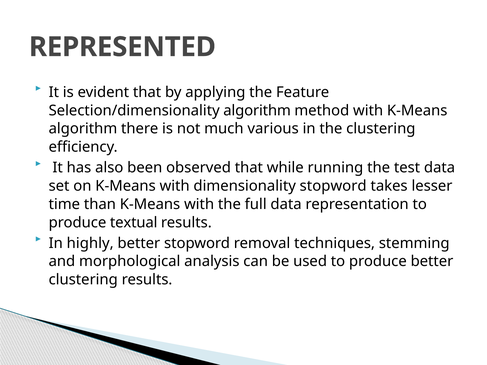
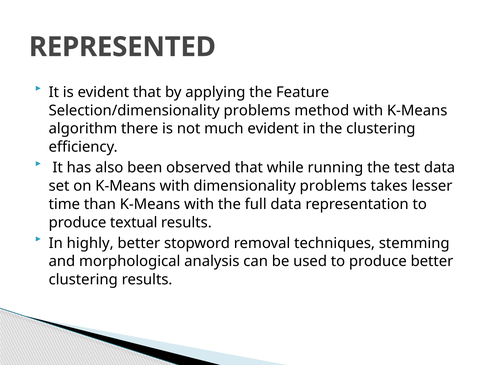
Selection/dimensionality algorithm: algorithm -> problems (257, 111)
much various: various -> evident (273, 129)
dimensionality stopword: stopword -> problems (333, 186)
